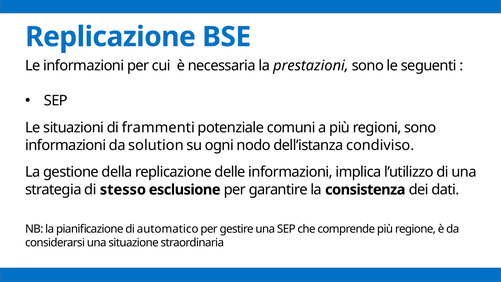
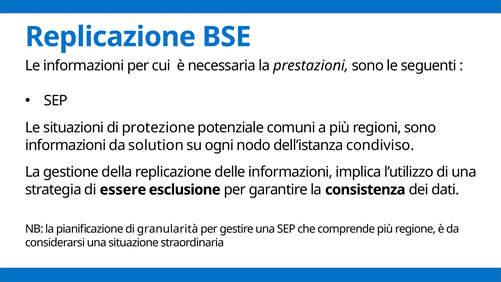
frammenti: frammenti -> protezione (158, 128)
stesso: stesso -> essere (123, 190)
automatico: automatico -> granularità (168, 229)
